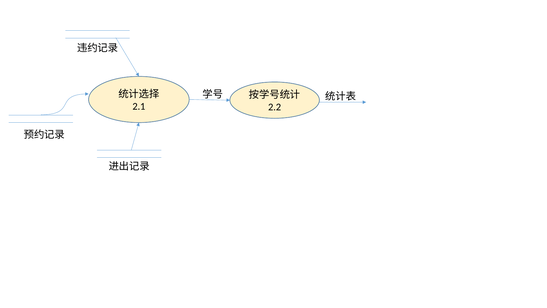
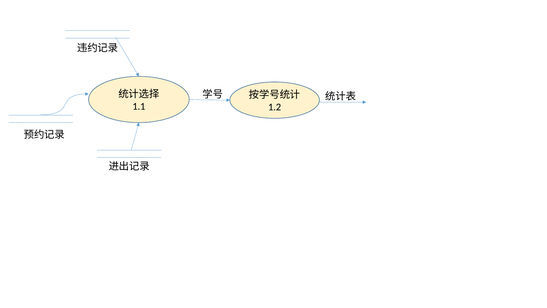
2.1: 2.1 -> 1.1 (139, 106)
2.2: 2.2 -> 1.2 (275, 107)
